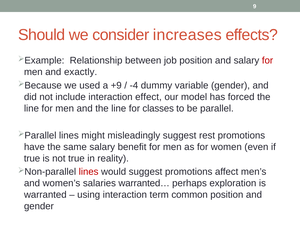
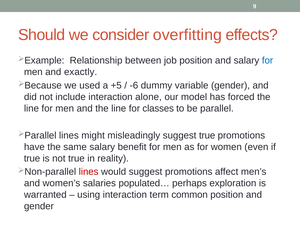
increases: increases -> overfitting (187, 35)
for colour: red -> blue (268, 60)
+9: +9 -> +5 (116, 85)
-4: -4 -> -6 (134, 85)
effect: effect -> alone (148, 97)
suggest rest: rest -> true (207, 135)
warranted…: warranted… -> populated… (144, 183)
